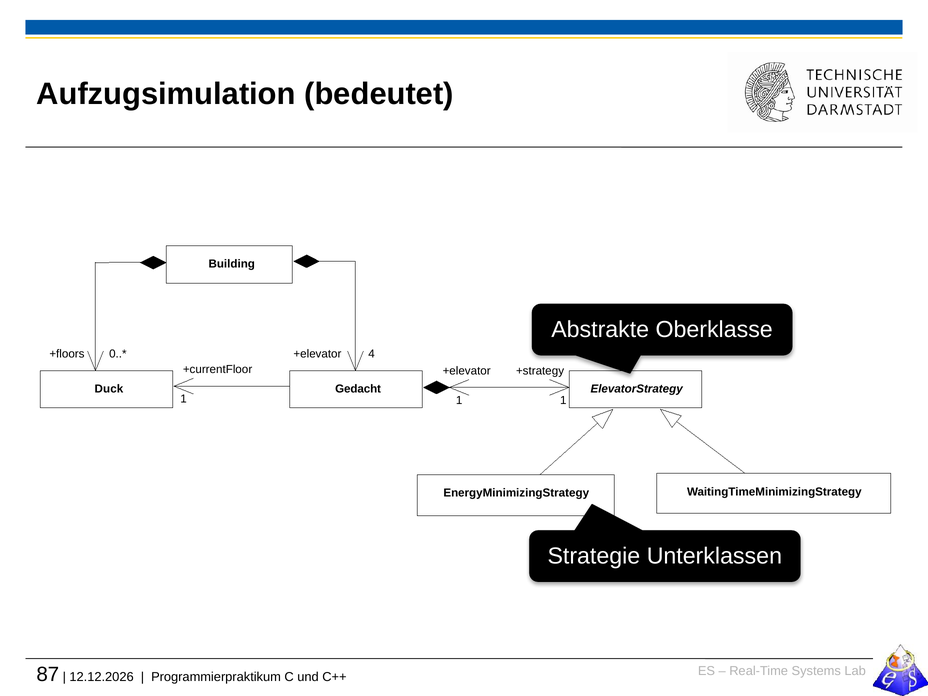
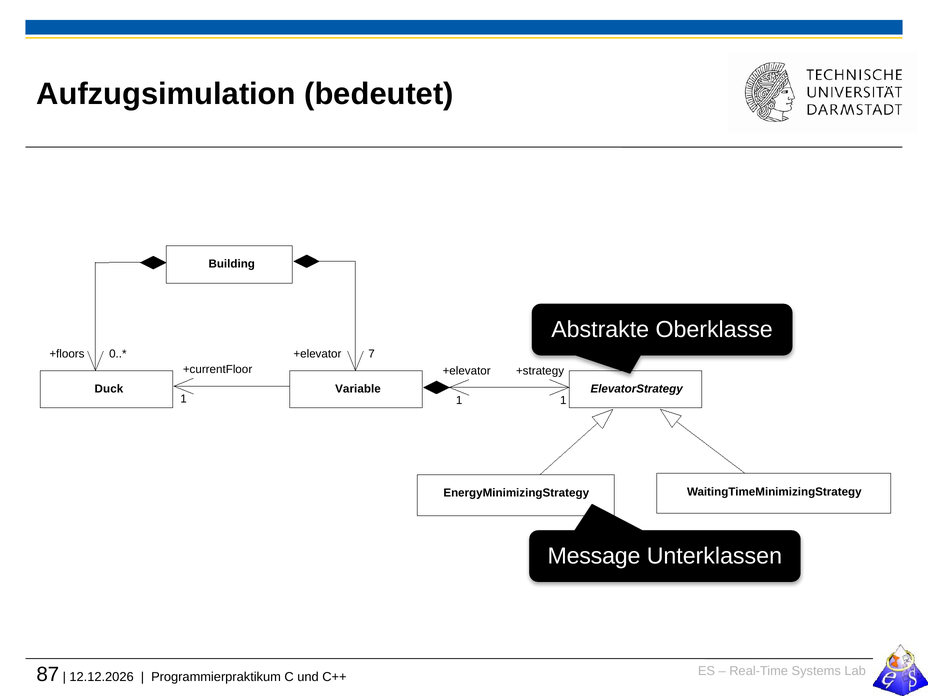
4: 4 -> 7 (372, 354)
Gedacht: Gedacht -> Variable (358, 389)
Strategie: Strategie -> Message (594, 556)
